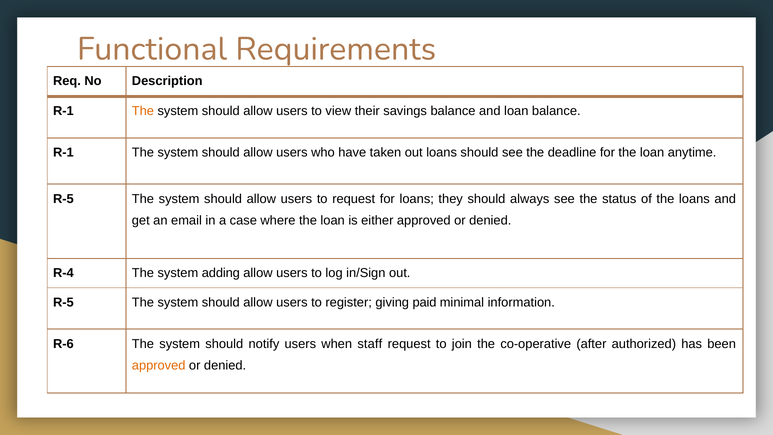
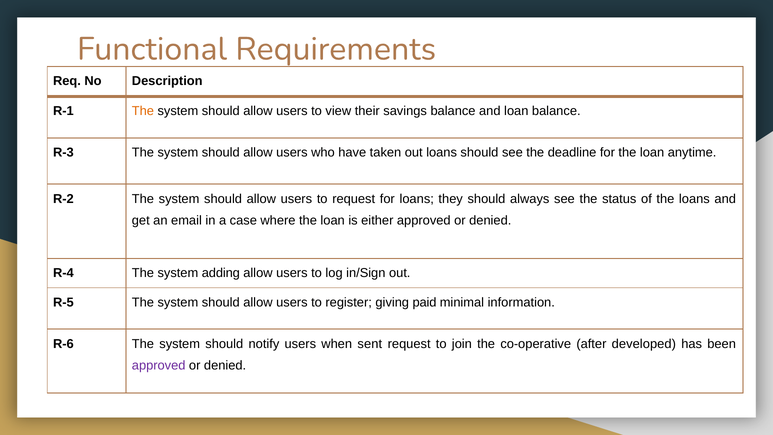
R-1: R-1 -> R-3 (63, 152)
R-5: R-5 -> R-2 (63, 199)
staff: staff -> sent (370, 344)
authorized: authorized -> developed (644, 344)
approved colour: orange -> purple (159, 365)
